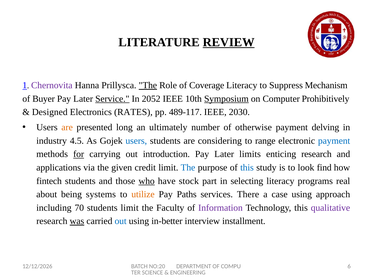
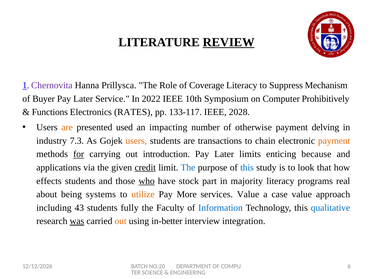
The underline: present -> none (148, 86)
Service underline: present -> none (112, 99)
2052: 2052 -> 2022 (151, 99)
Symposium underline: present -> none (226, 99)
Designed: Designed -> Functions (50, 112)
489-117: 489-117 -> 133-117 (185, 112)
2030: 2030 -> 2028 (239, 112)
long: long -> used (124, 128)
ultimately: ultimately -> impacting (168, 128)
4.5: 4.5 -> 7.3 (77, 141)
users colour: blue -> orange (136, 141)
considering: considering -> transactions (220, 141)
range: range -> chain (265, 141)
payment colour: blue -> orange (334, 141)
enticing research: research -> because (316, 155)
credit underline: none -> present (145, 168)
find: find -> that (324, 168)
fintech: fintech -> effects (49, 181)
selecting: selecting -> majority (247, 181)
Paths: Paths -> More (187, 195)
services There: There -> Value (248, 195)
case using: using -> value (302, 195)
70: 70 -> 43 (79, 208)
students limit: limit -> fully (130, 208)
Information colour: purple -> blue (220, 208)
qualitative colour: purple -> blue (330, 208)
out colour: blue -> orange (121, 222)
installment: installment -> integration (244, 222)
